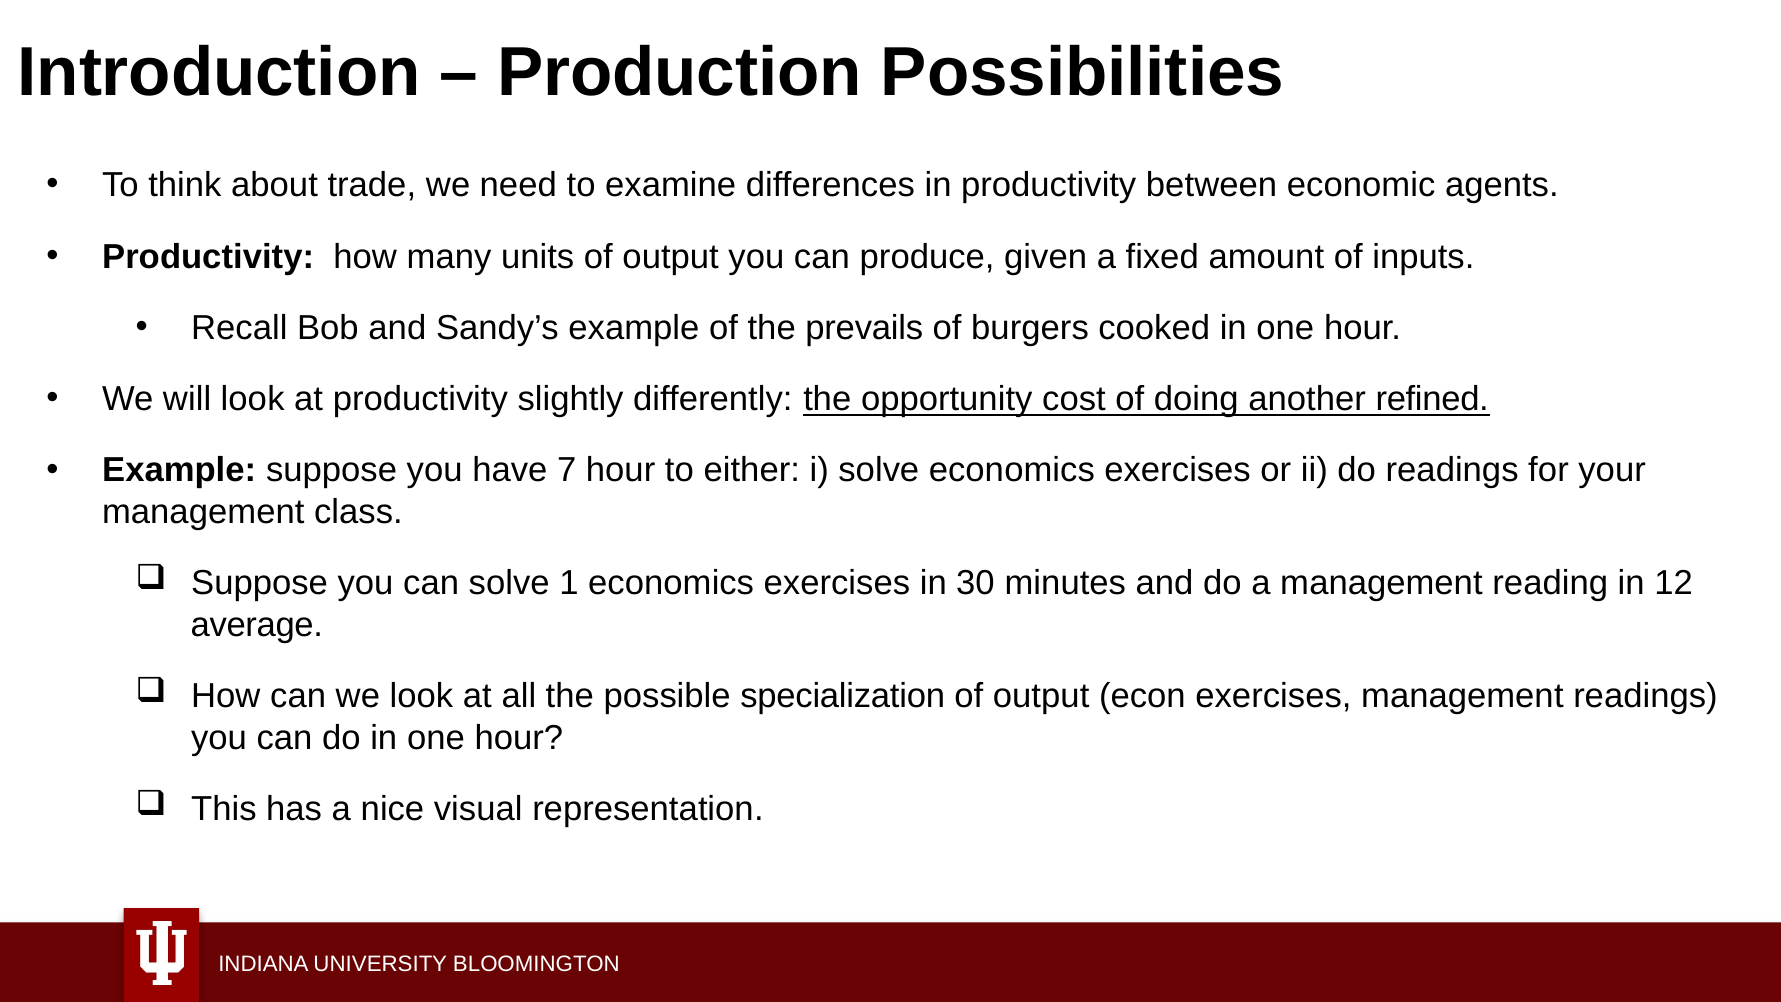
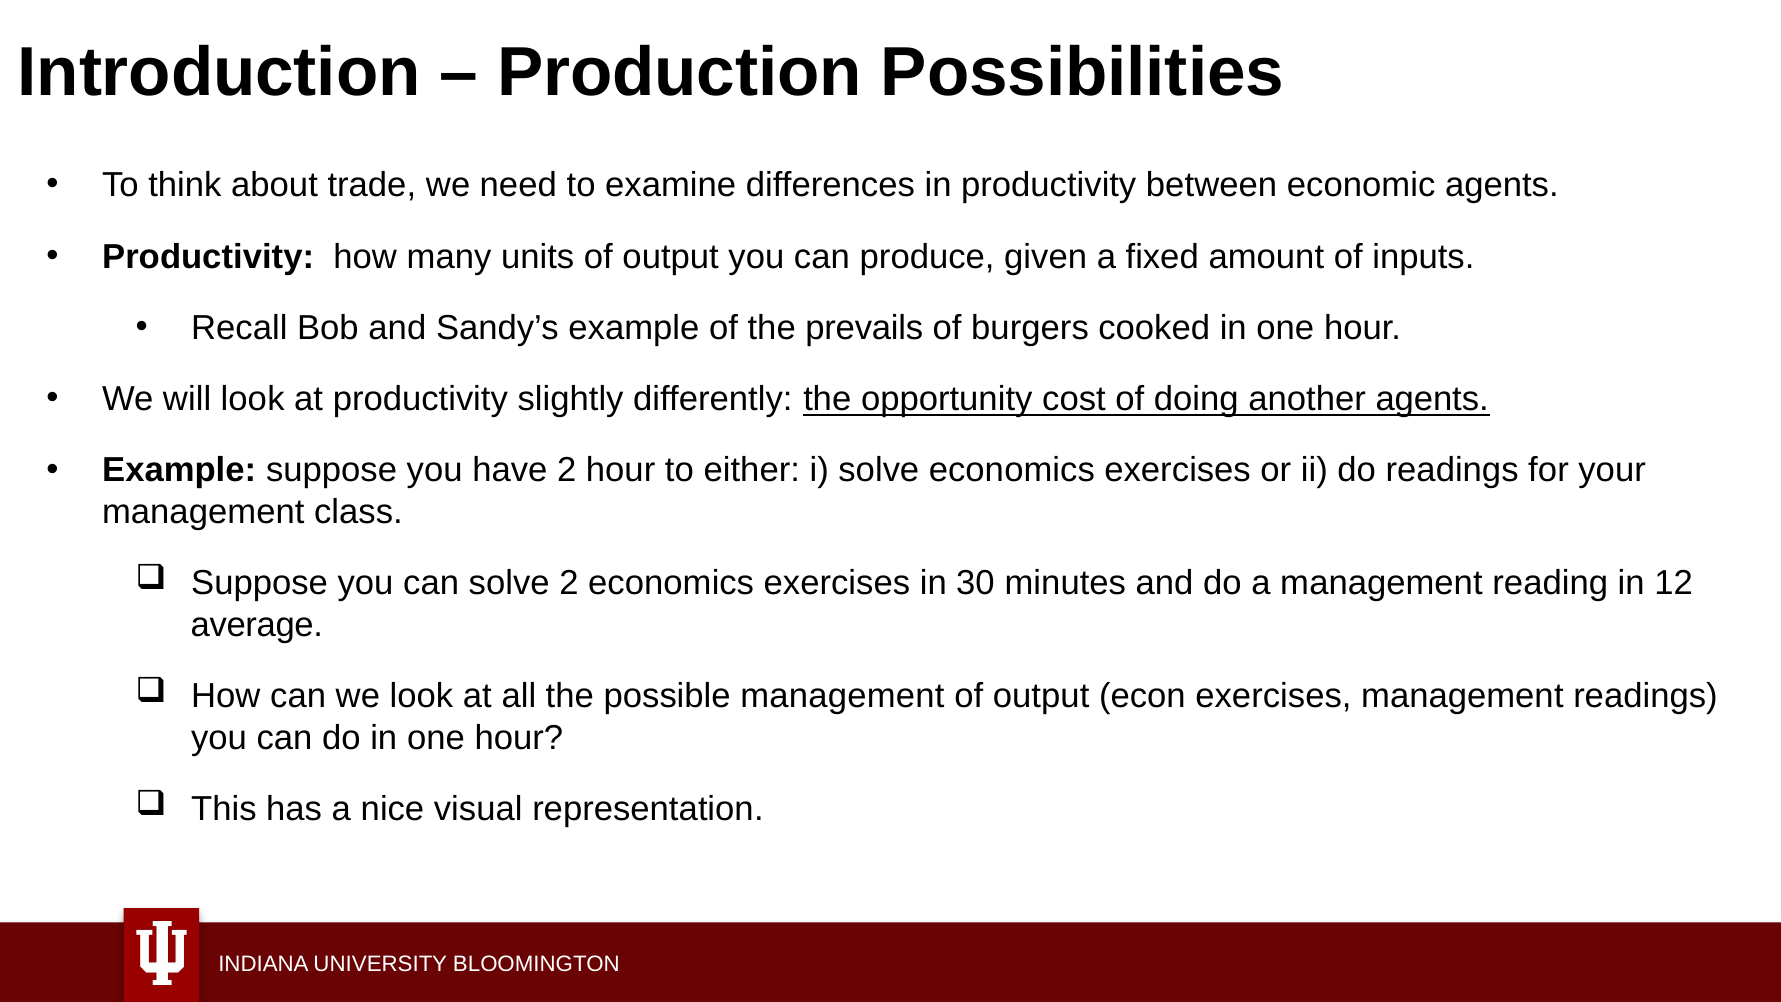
another refined: refined -> agents (1432, 399)
have 7: 7 -> 2 (567, 470)
solve 1: 1 -> 2 (569, 583)
possible specialization: specialization -> management (842, 696)
